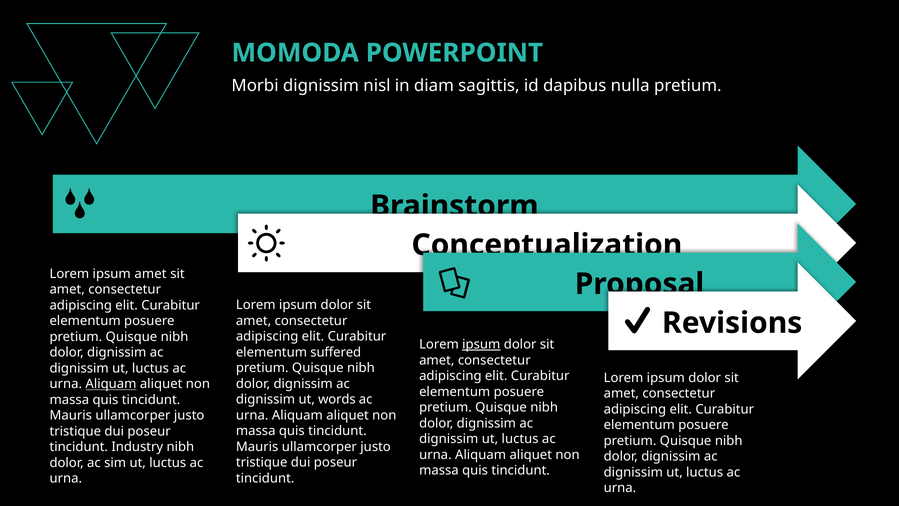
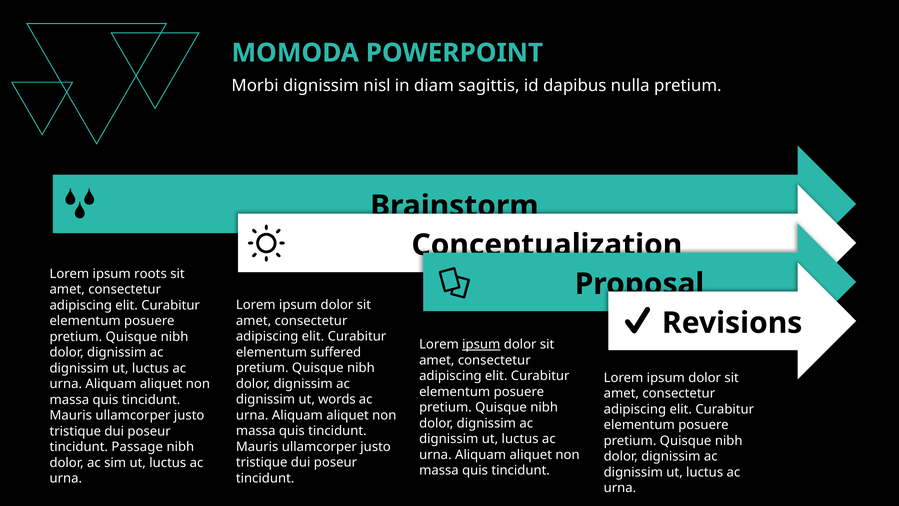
ipsum amet: amet -> roots (150, 274)
Aliquam underline: present -> none (111, 384)
Industry: Industry -> Passage (137, 447)
